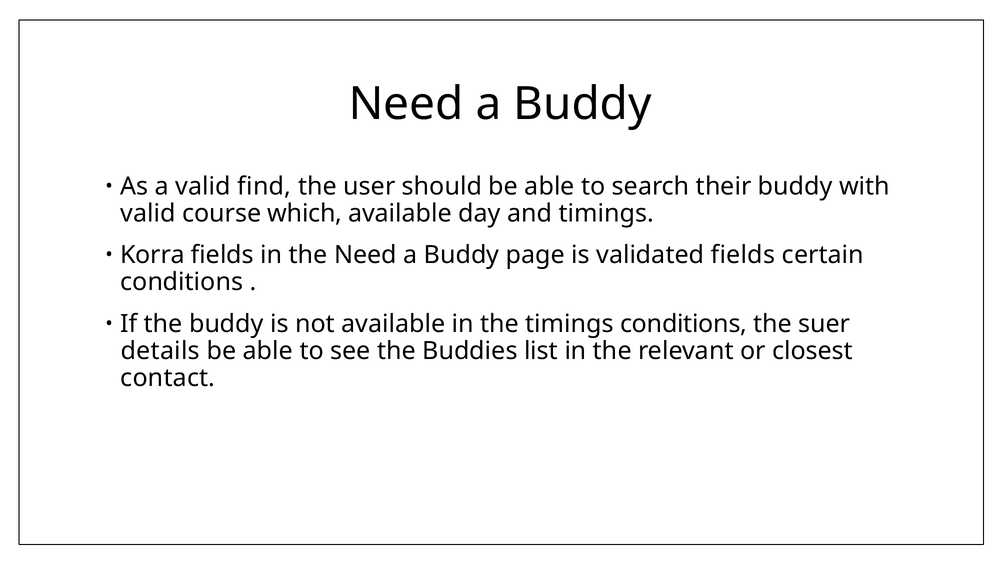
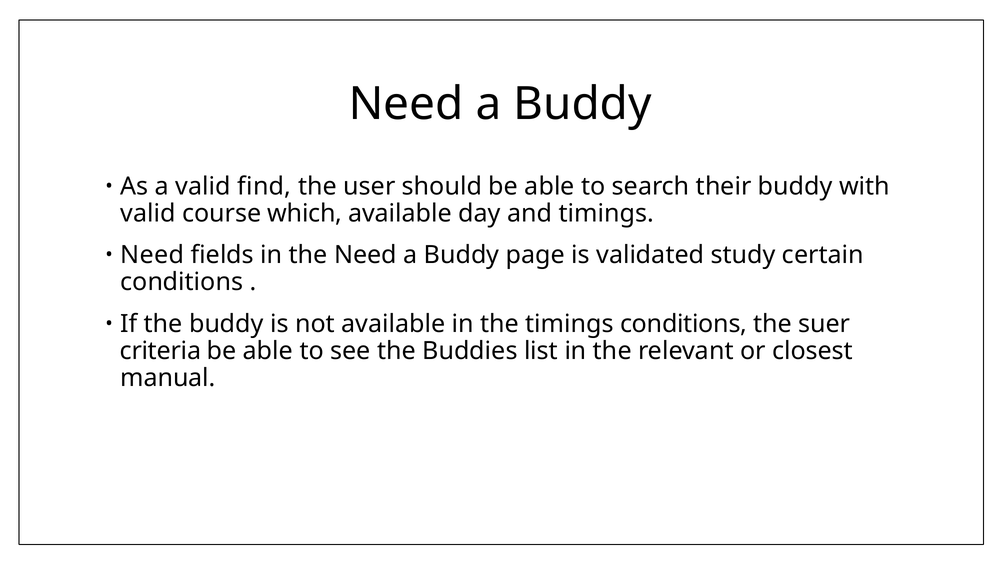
Korra: Korra -> Need (152, 255)
validated fields: fields -> study (743, 255)
details: details -> criteria (160, 351)
contact: contact -> manual (168, 378)
